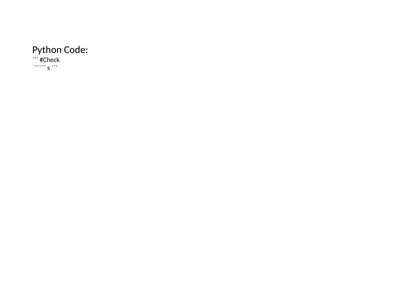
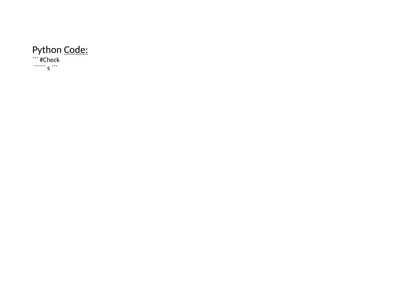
Code underline: none -> present (76, 50)
